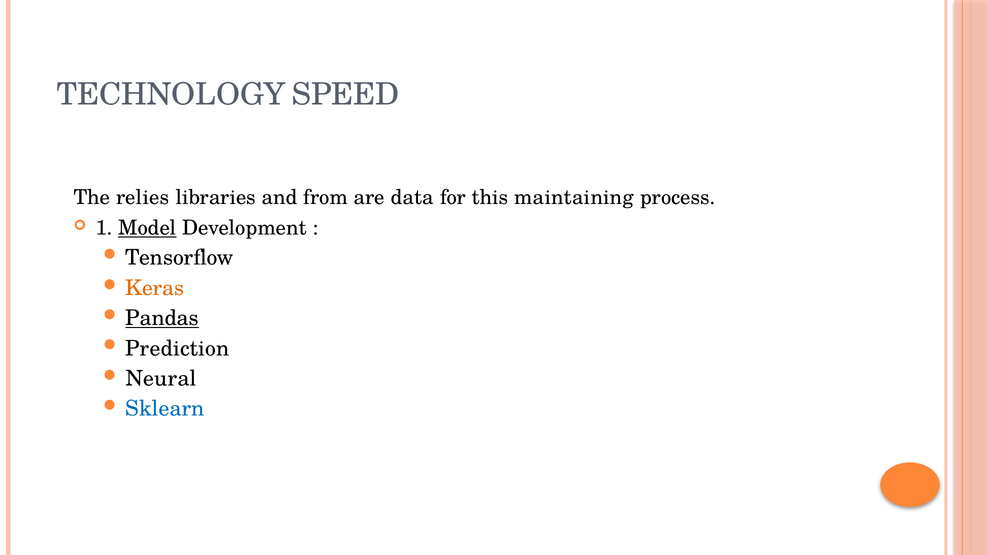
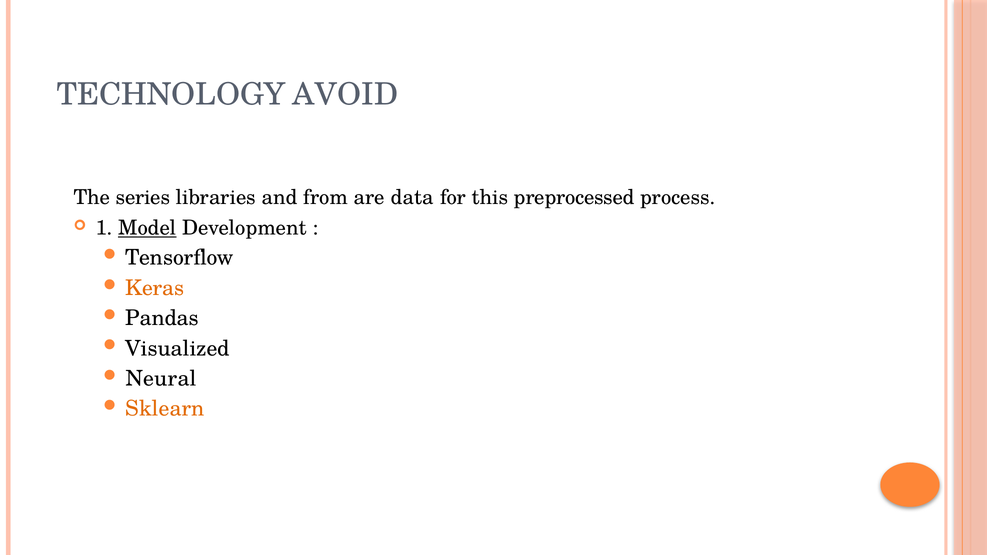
SPEED: SPEED -> AVOID (345, 95)
relies: relies -> series (143, 197)
maintaining: maintaining -> preprocessed (574, 197)
Pandas underline: present -> none (162, 318)
Prediction: Prediction -> Visualized (178, 349)
Sklearn colour: blue -> orange (165, 409)
